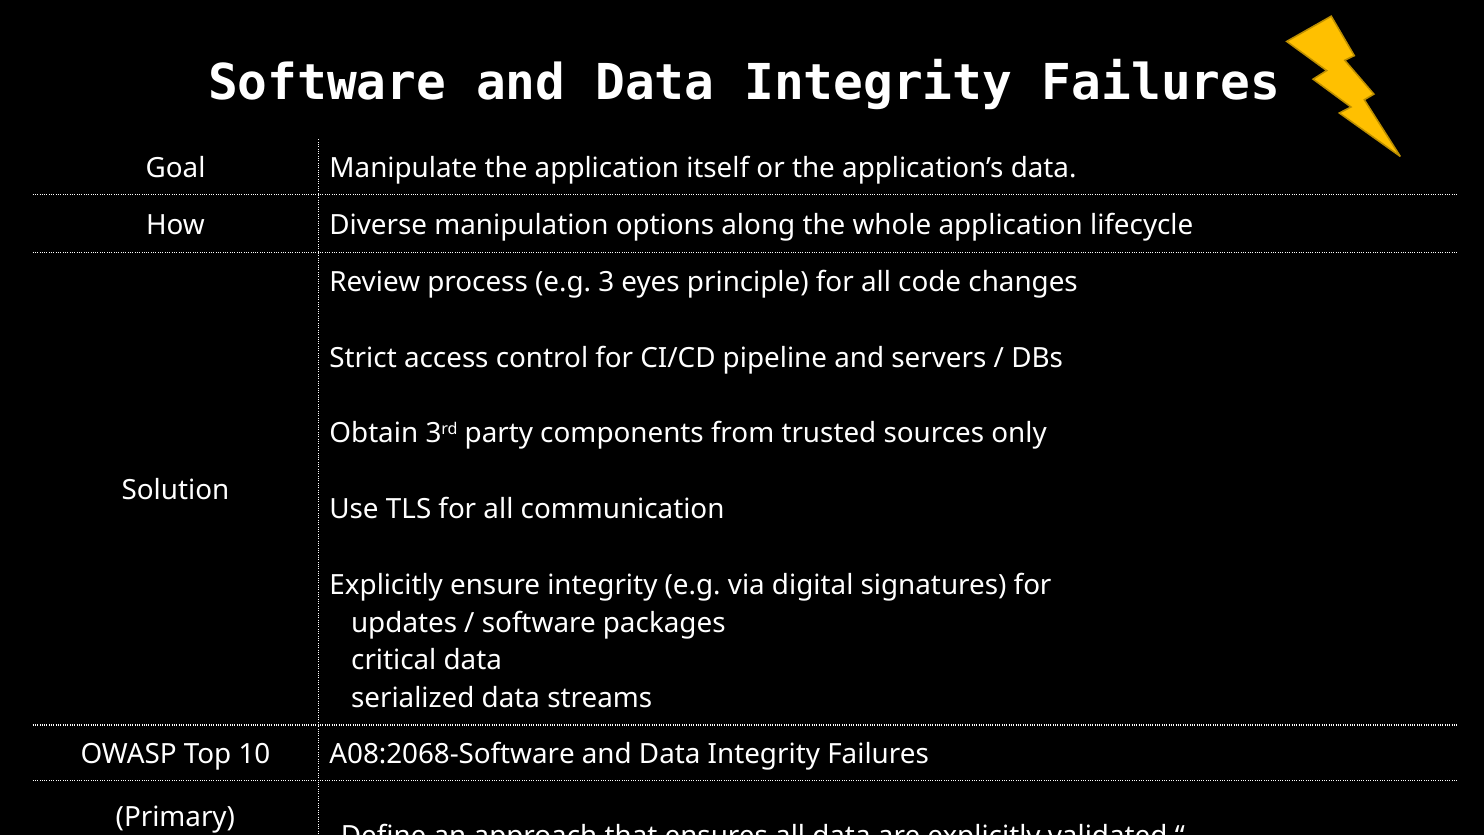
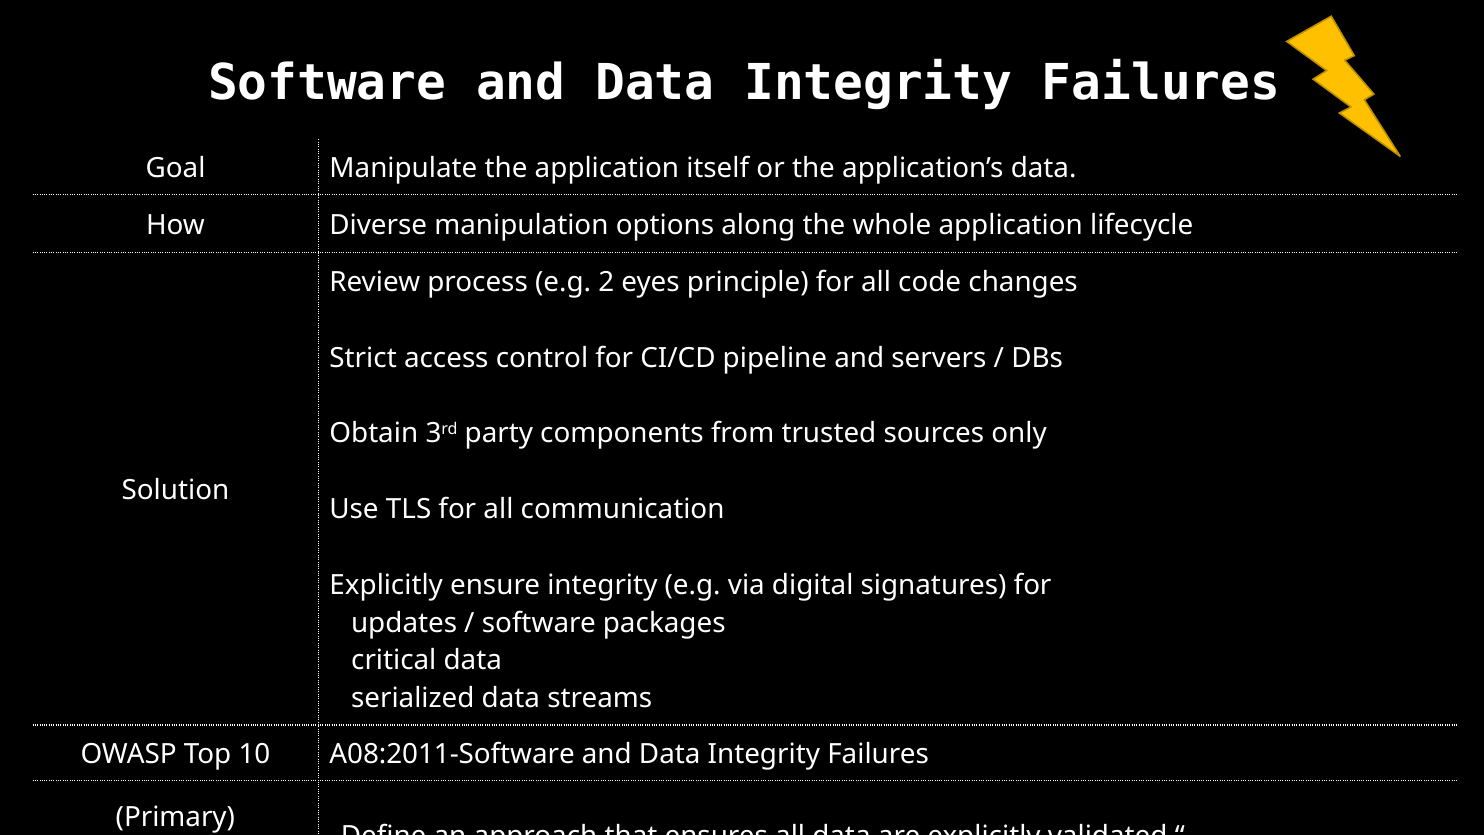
3: 3 -> 2 (606, 282)
A08:2068-Software: A08:2068-Software -> A08:2011-Software (452, 754)
